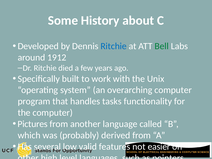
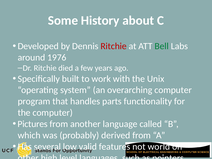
Ritchie colour: blue -> red (114, 46)
1912: 1912 -> 1976 (57, 58)
tasks: tasks -> parts (112, 101)
easier: easier -> world (159, 147)
